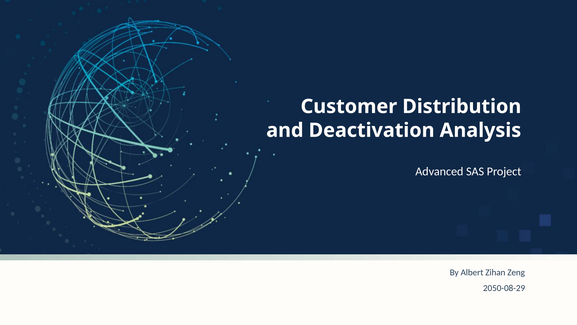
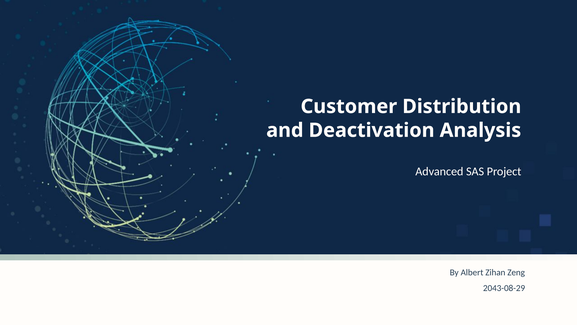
2050-08-29: 2050-08-29 -> 2043-08-29 (504, 288)
